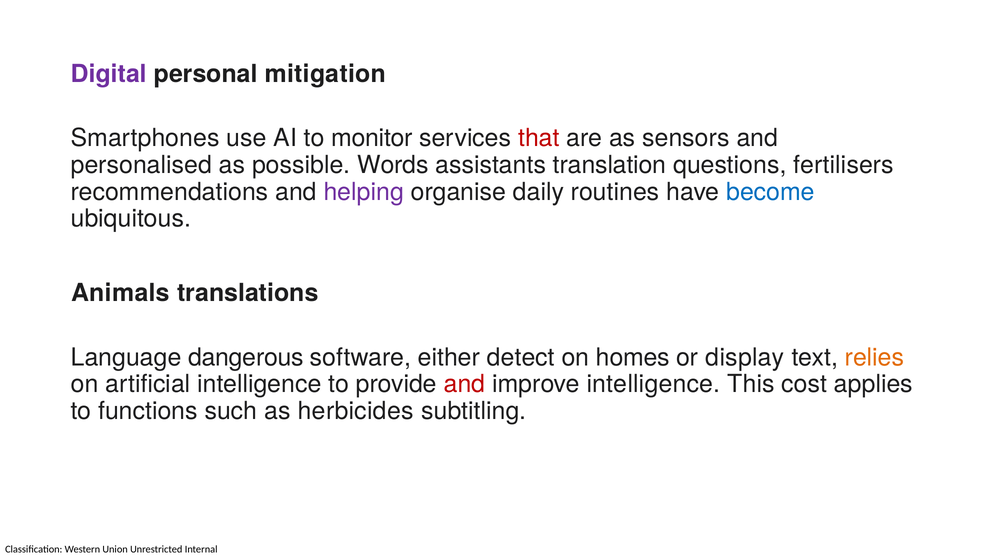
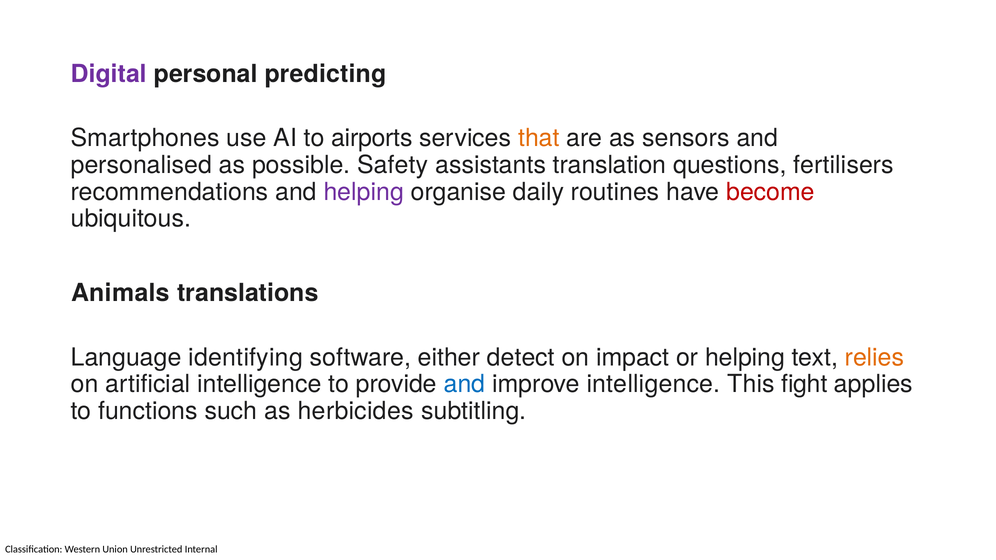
mitigation: mitigation -> predicting (325, 74)
monitor: monitor -> airports (372, 138)
that colour: red -> orange (539, 138)
Words: Words -> Safety (393, 165)
become colour: blue -> red (771, 192)
dangerous: dangerous -> identifying (246, 358)
homes: homes -> impact (633, 358)
or display: display -> helping (745, 358)
and colour: red -> blue (464, 384)
cost: cost -> fight (804, 384)
